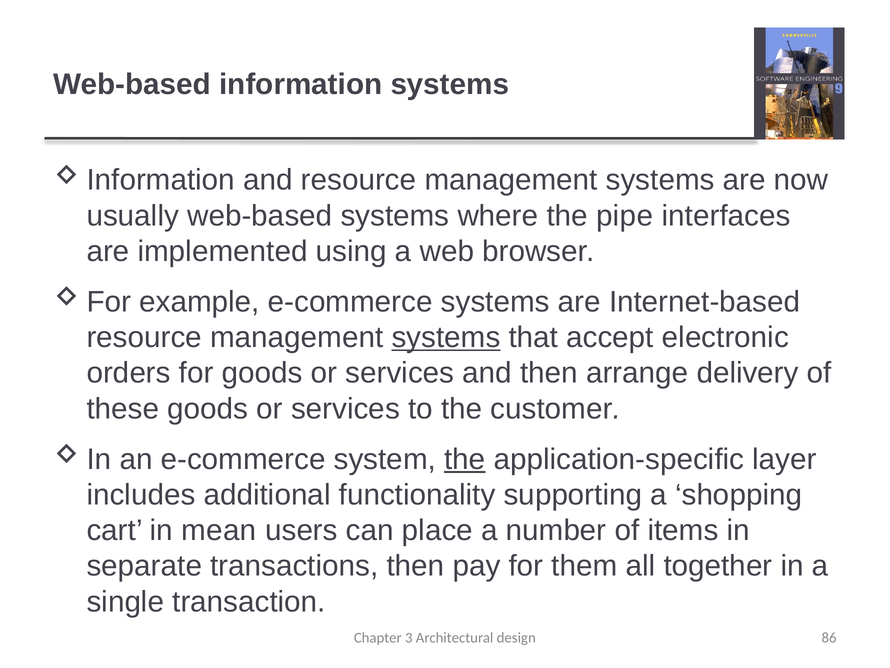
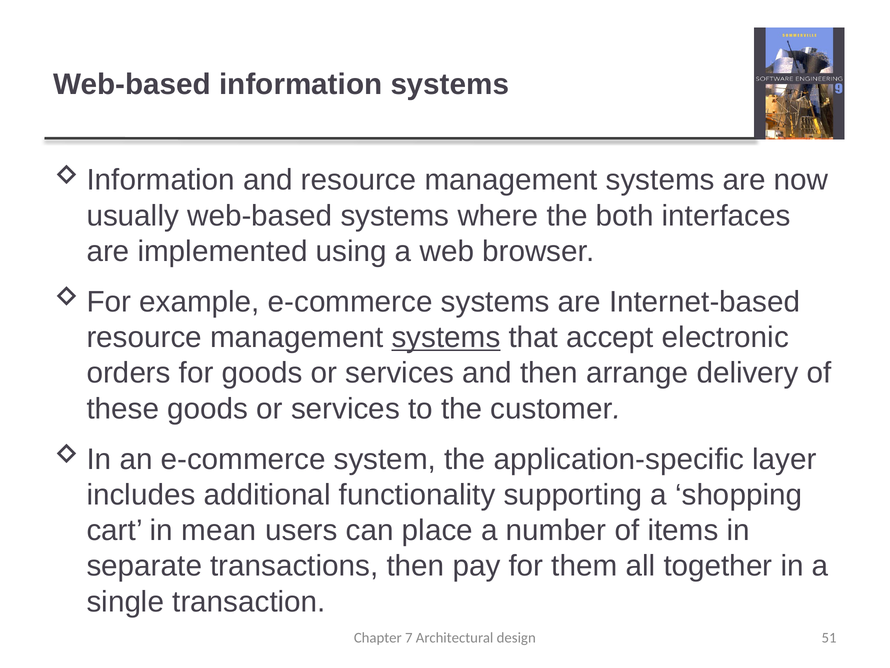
pipe: pipe -> both (625, 216)
the underline: present -> none (465, 459)
3: 3 -> 7 (409, 637)
86: 86 -> 51 (829, 637)
